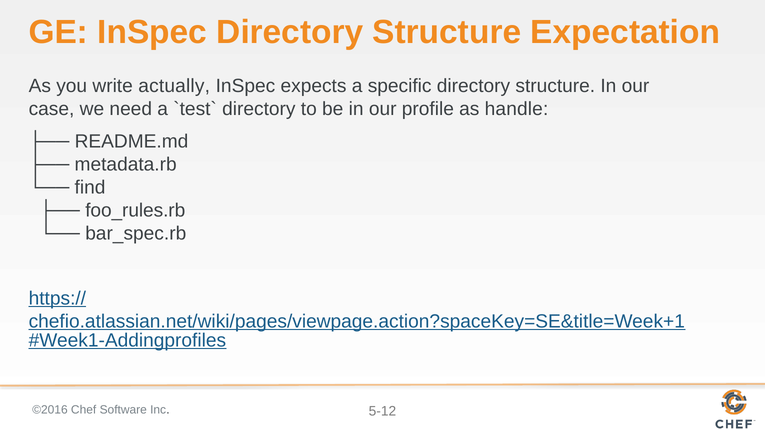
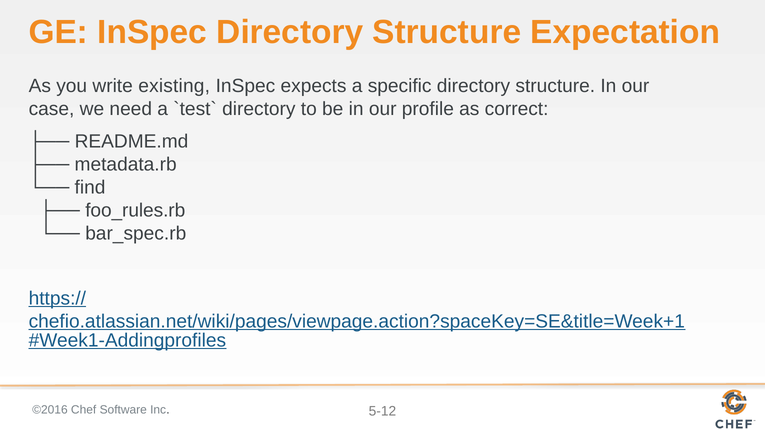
actually: actually -> existing (174, 86)
handle: handle -> correct (517, 109)
